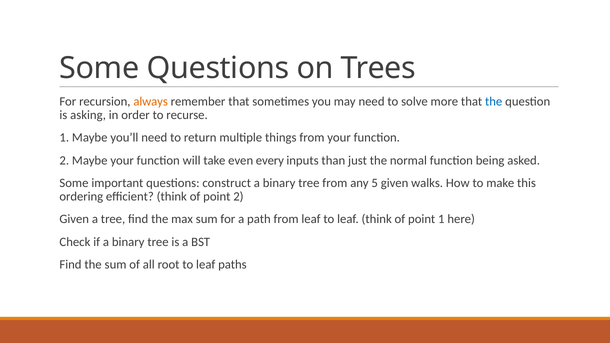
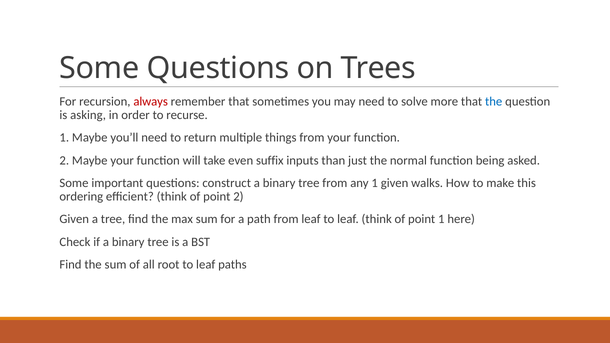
always colour: orange -> red (151, 101)
every: every -> suffix (270, 160)
any 5: 5 -> 1 (375, 183)
